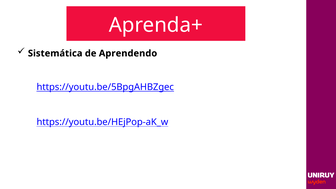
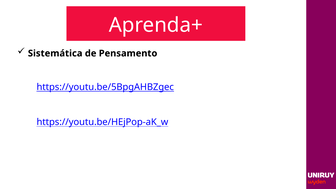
Aprendendo: Aprendendo -> Pensamento (128, 53)
